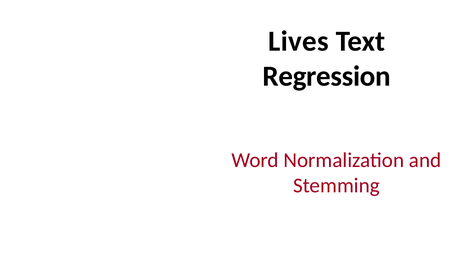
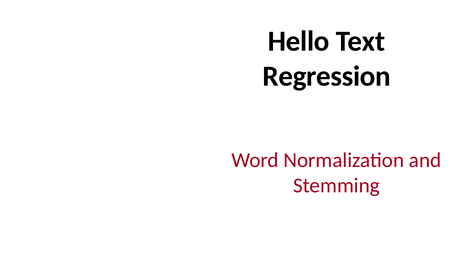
Lives: Lives -> Hello (299, 41)
